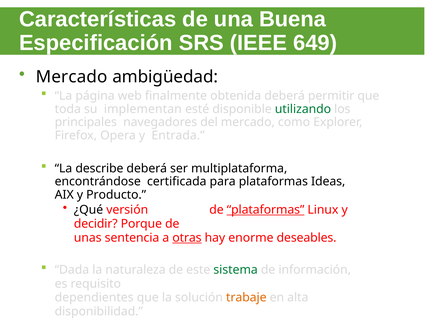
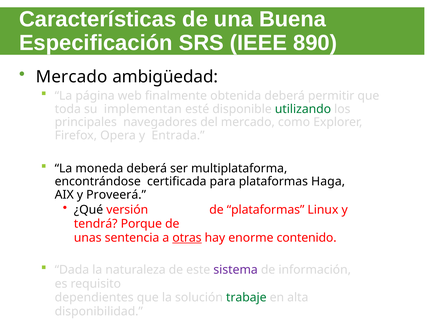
649: 649 -> 890 (315, 43)
describe: describe -> moneda (99, 169)
Ideas: Ideas -> Haga (328, 182)
Producto: Producto -> Proveerá (116, 195)
plataformas underline: present -> none (266, 210)
decidir: decidir -> tendrá (96, 224)
deseables: deseables -> contenido (307, 238)
sistema colour: green -> purple (236, 270)
trabaje colour: orange -> green (246, 298)
